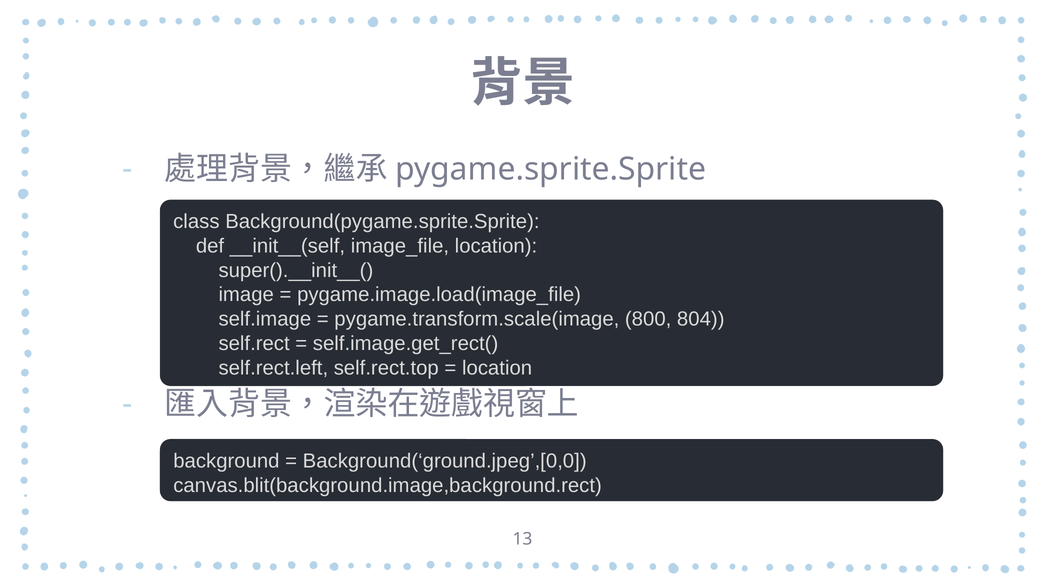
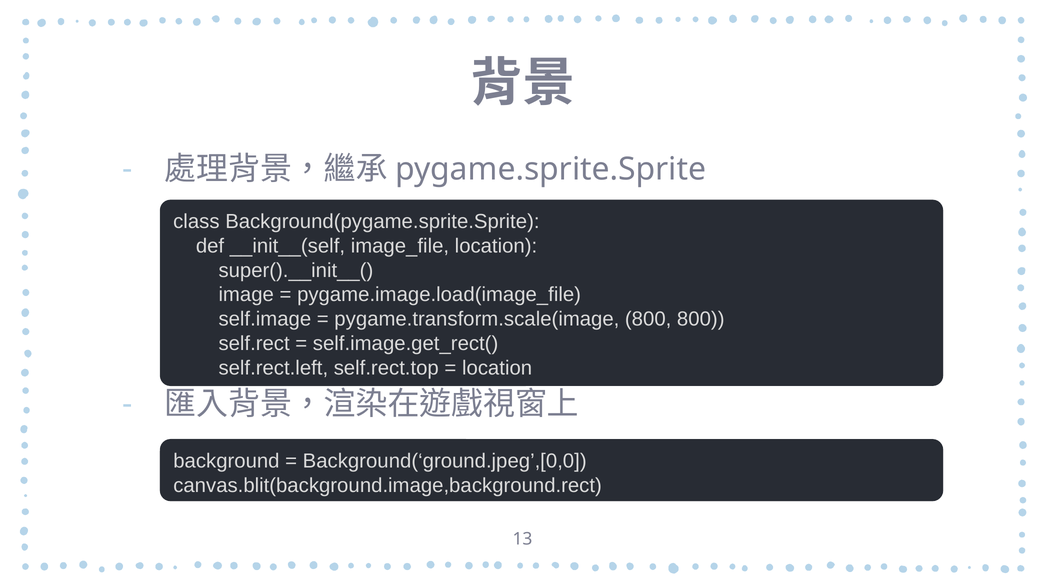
800 804: 804 -> 800 (701, 319)
